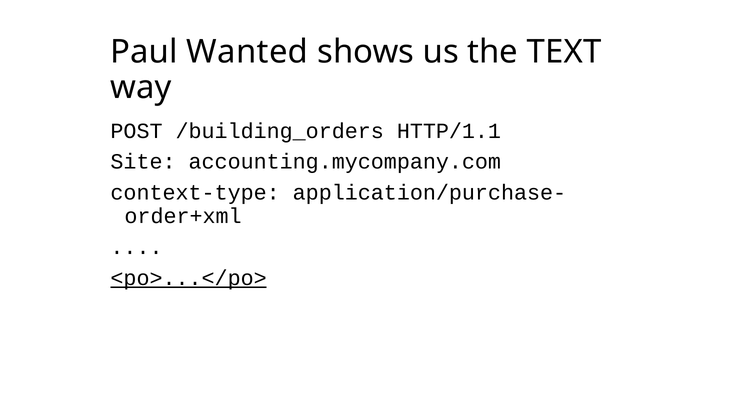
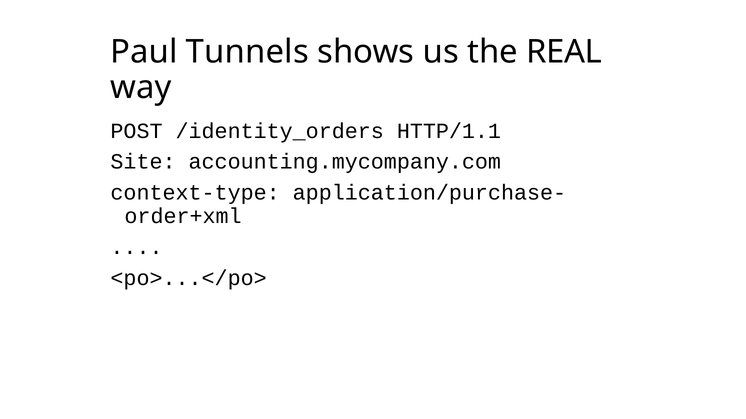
Wanted: Wanted -> Tunnels (247, 52)
TEXT: TEXT -> REAL (564, 52)
/building_orders: /building_orders -> /identity_orders (280, 131)
<po>...</po> underline: present -> none (189, 278)
